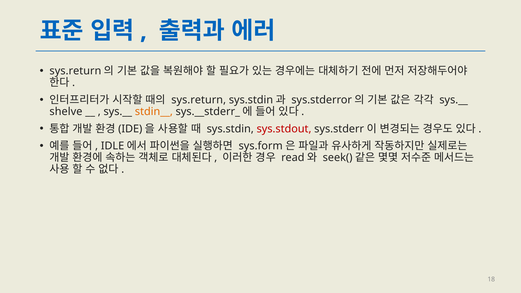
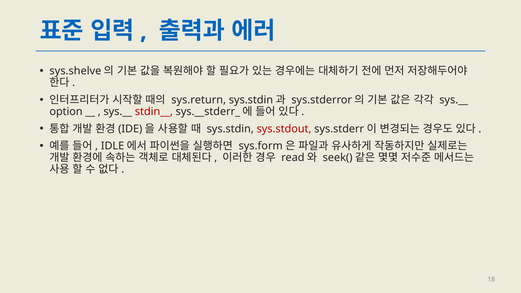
sys.return: sys.return -> sys.shelve (75, 71)
shelve: shelve -> option (66, 112)
stdin__ colour: orange -> red (154, 112)
